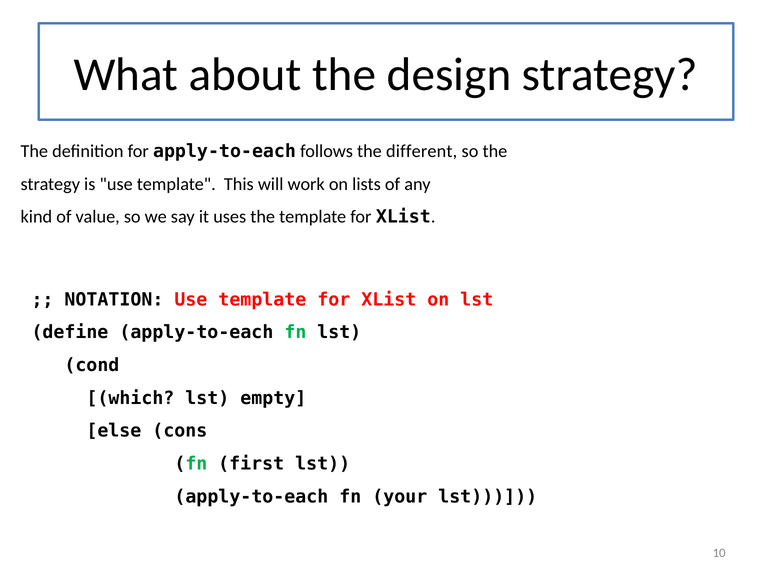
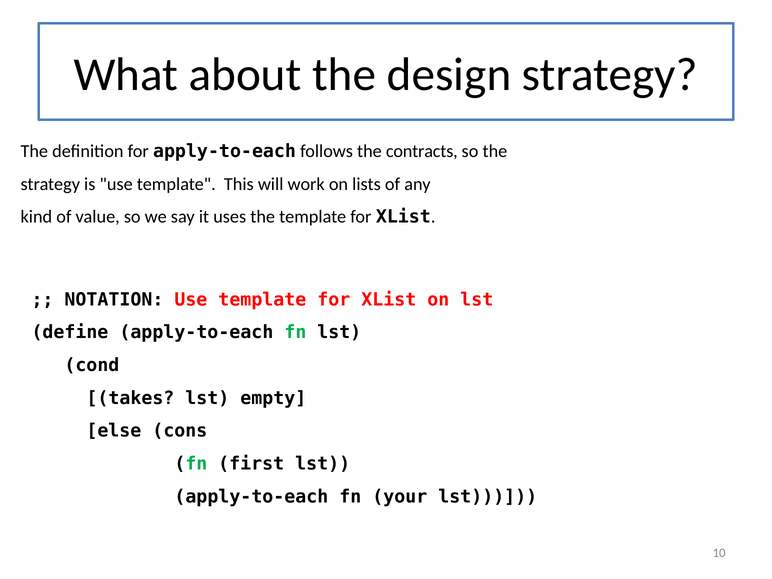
different: different -> contracts (422, 151)
which: which -> takes (130, 398)
